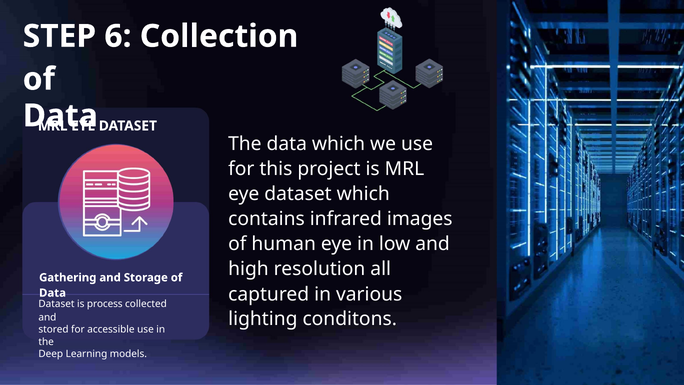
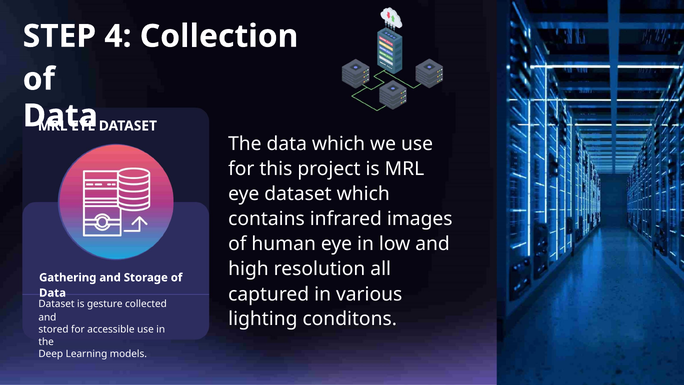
6: 6 -> 4 (118, 36)
process: process -> gesture (105, 304)
